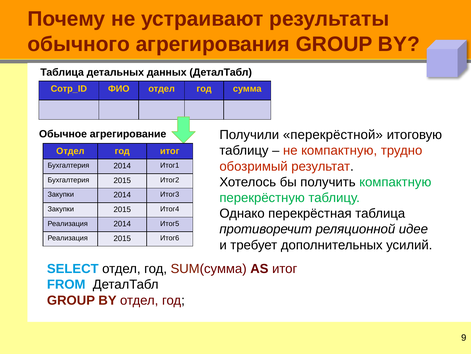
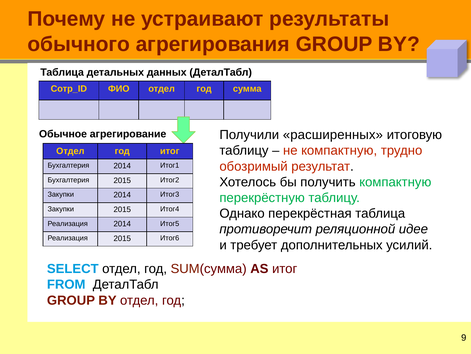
перекрёстной: перекрёстной -> расширенных (333, 135)
